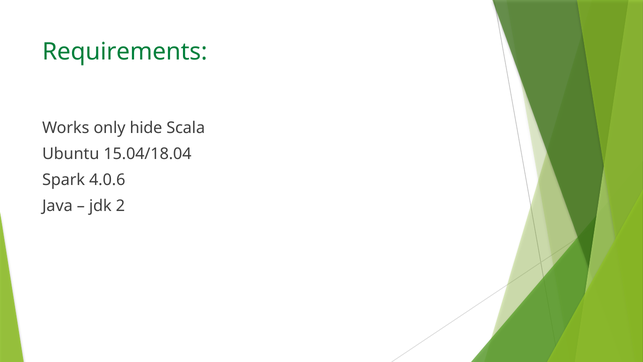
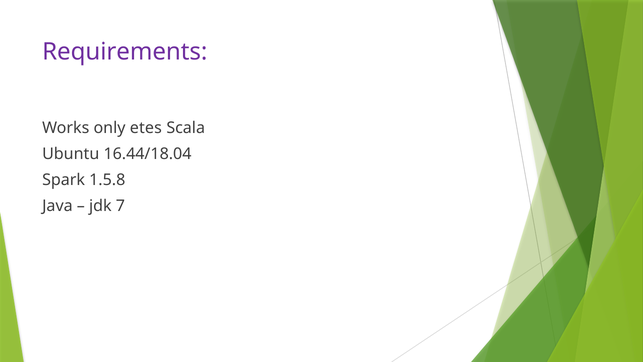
Requirements colour: green -> purple (125, 52)
hide: hide -> etes (146, 128)
15.04/18.04: 15.04/18.04 -> 16.44/18.04 (147, 154)
4.0.6: 4.0.6 -> 1.5.8 (107, 180)
2: 2 -> 7 (120, 206)
